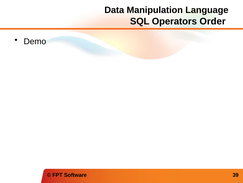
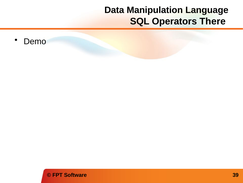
Order: Order -> There (213, 21)
